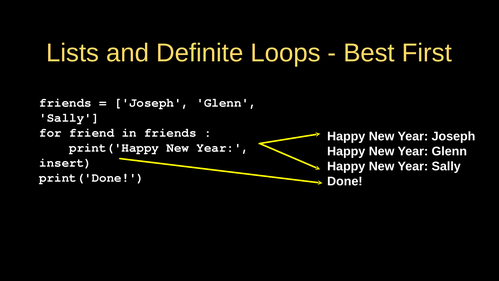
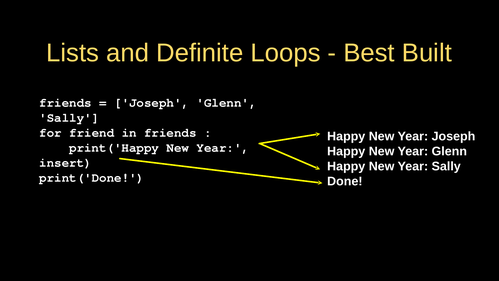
First: First -> Built (427, 53)
